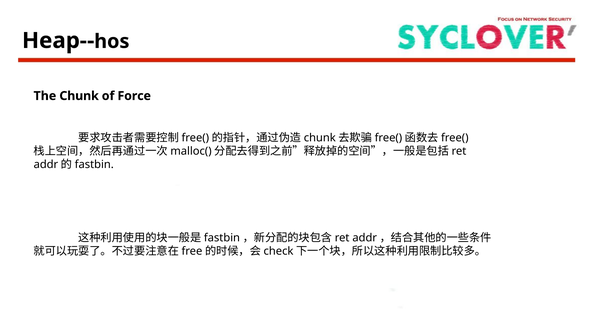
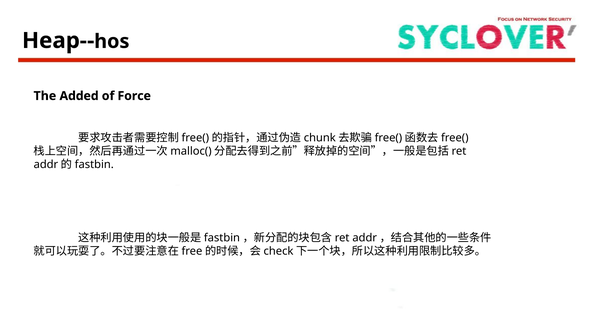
Chunk: Chunk -> Added (79, 96)
